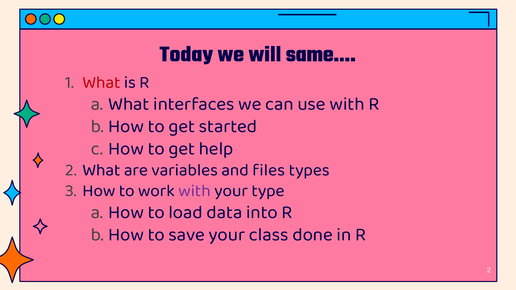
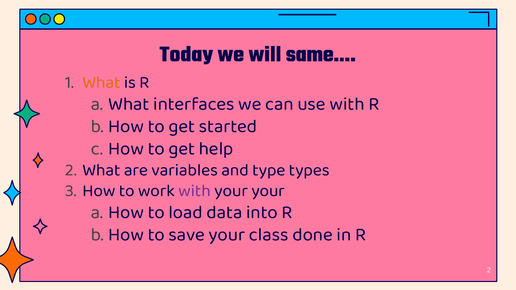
What colour: red -> orange (101, 82)
files: files -> type (269, 170)
your type: type -> your (268, 191)
